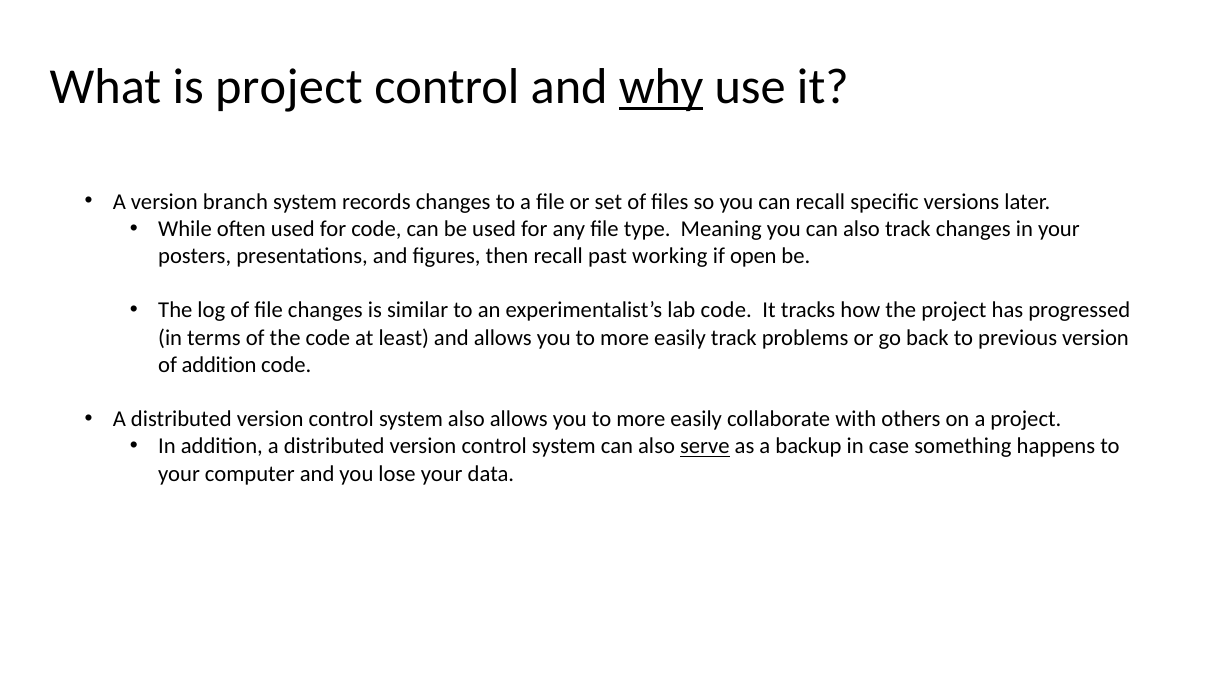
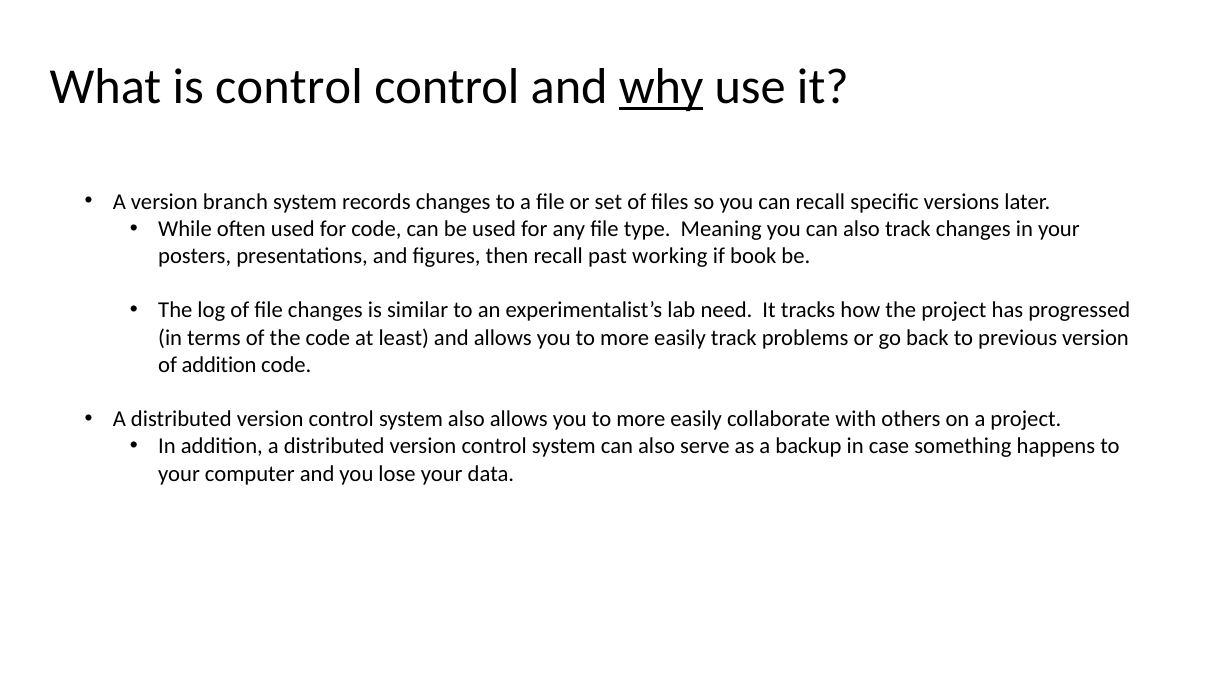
is project: project -> control (289, 87)
open: open -> book (753, 256)
lab code: code -> need (726, 310)
serve underline: present -> none (705, 446)
